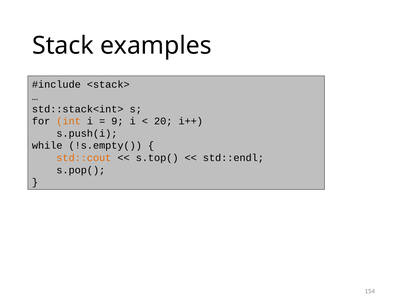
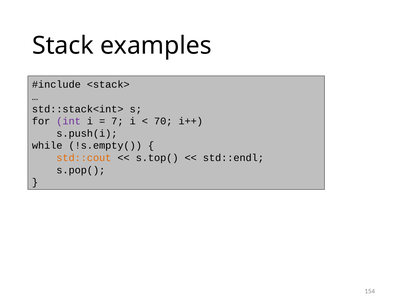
int colour: orange -> purple (69, 121)
9: 9 -> 7 (117, 121)
20: 20 -> 70 (163, 121)
